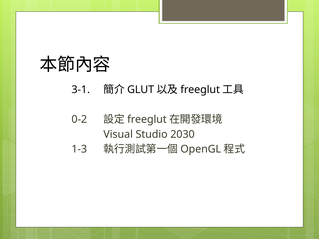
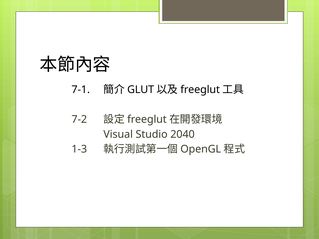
3-1: 3-1 -> 7-1 (81, 90)
0-2: 0-2 -> 7-2 (79, 120)
2030: 2030 -> 2040 (183, 134)
